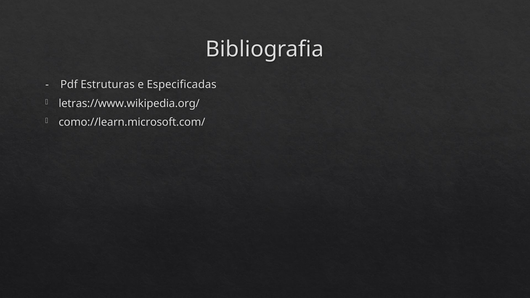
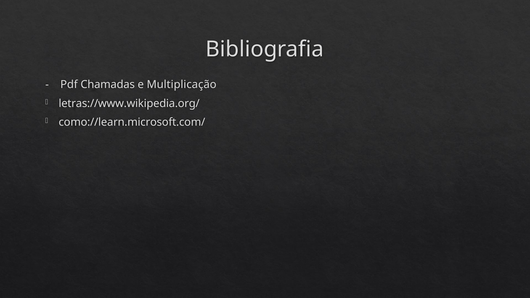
Estruturas: Estruturas -> Chamadas (108, 85)
Especificadas: Especificadas -> Multiplicação (182, 85)
